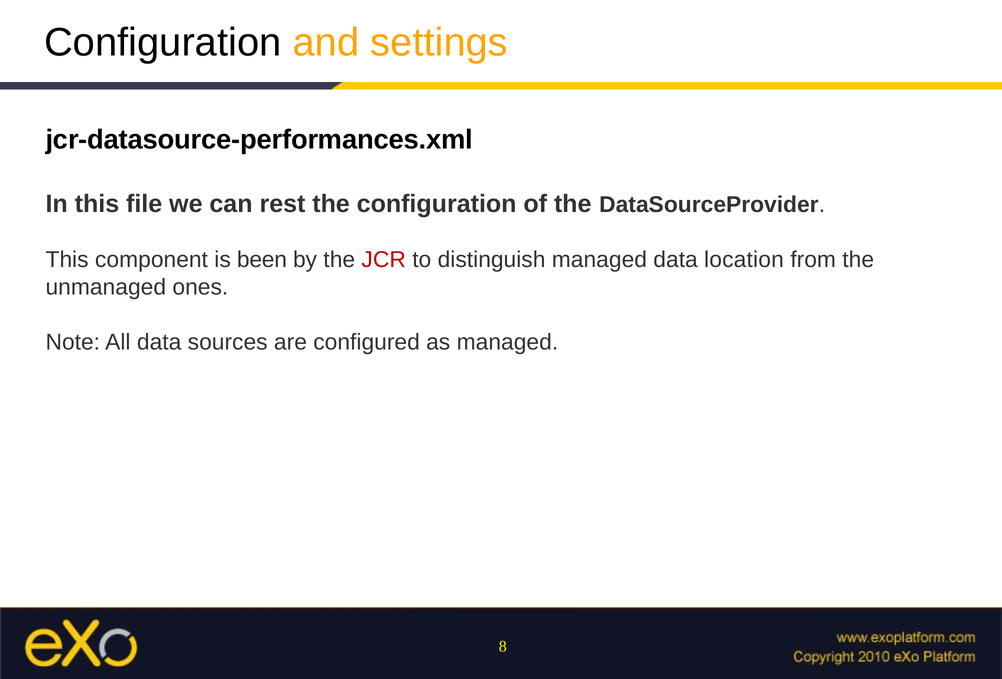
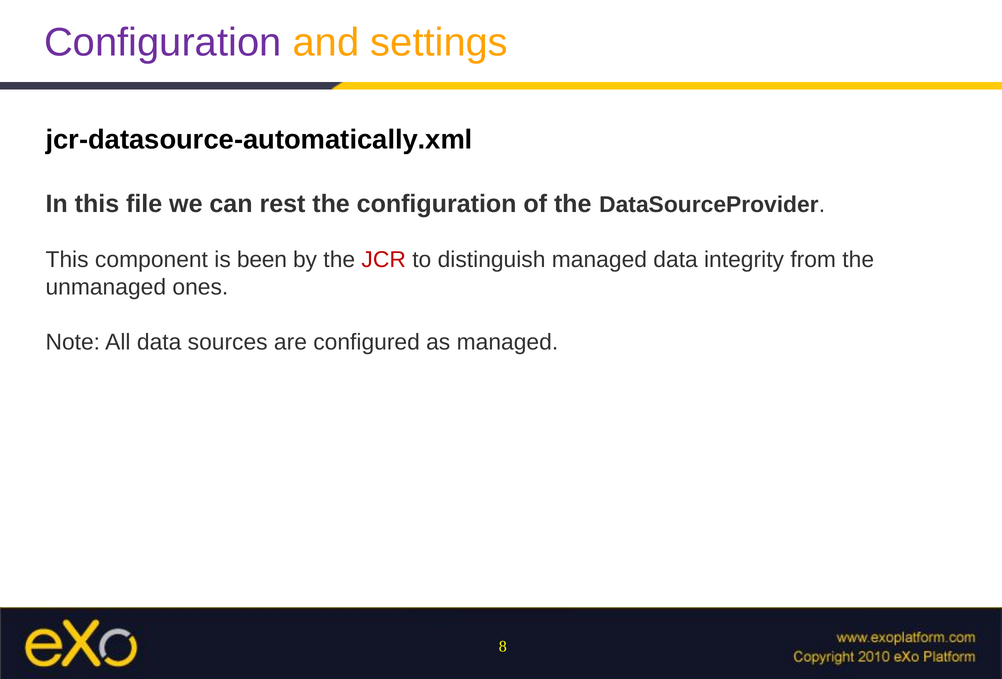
Configuration colour: black -> purple (163, 43)
jcr-datasource-performances.xml: jcr-datasource-performances.xml -> jcr-datasource-automatically.xml (259, 140)
location: location -> integrity (744, 260)
